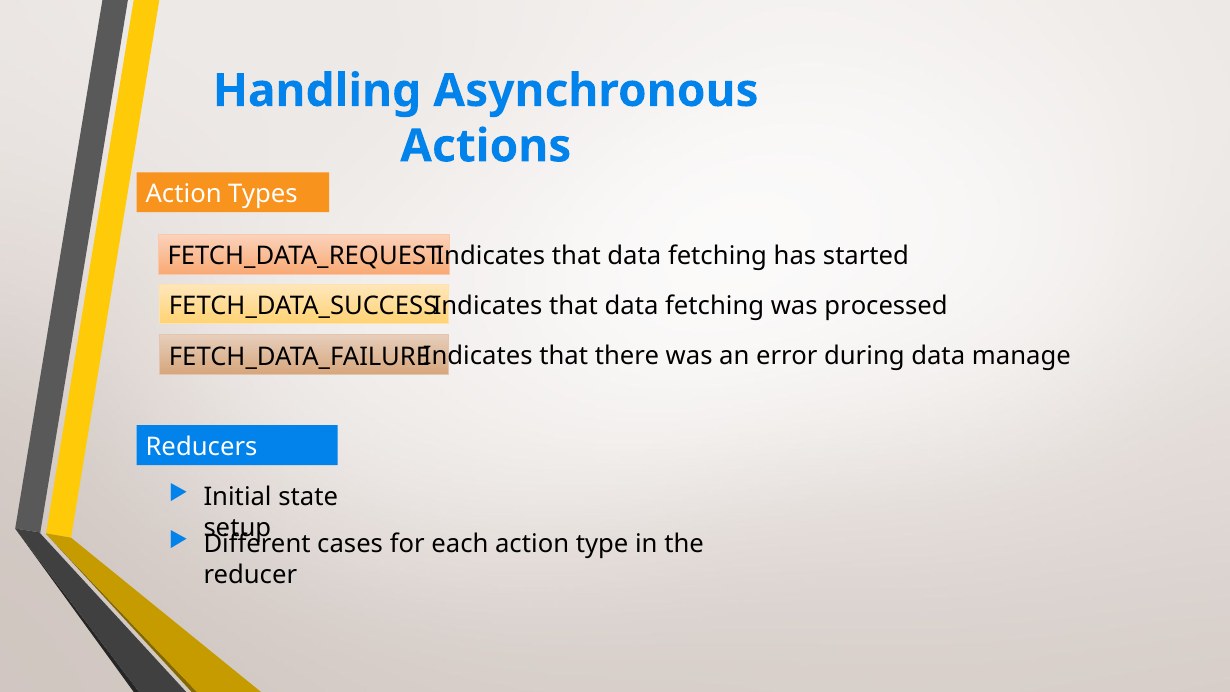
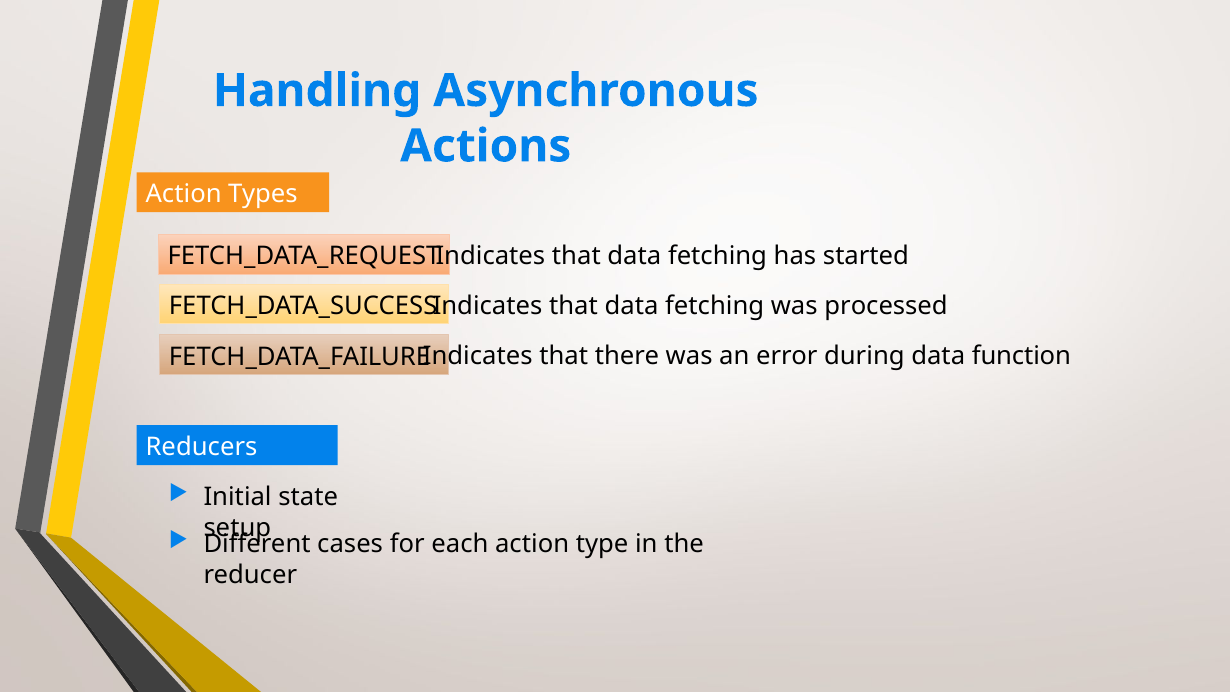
manage: manage -> function (1021, 356)
